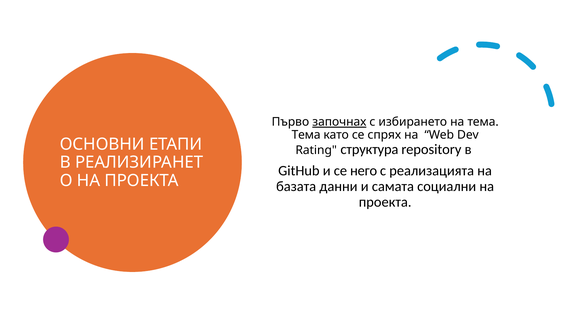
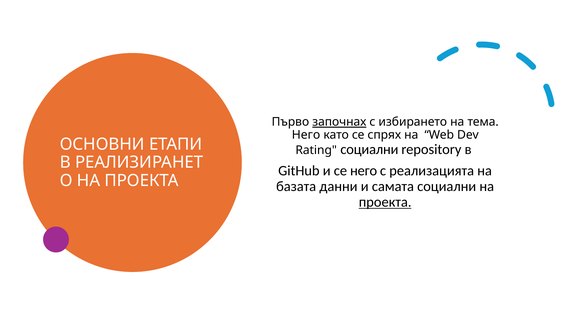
Тема: Тема -> Него (306, 135)
Rating структура: структура -> социални (369, 149)
проекта underline: none -> present (385, 202)
